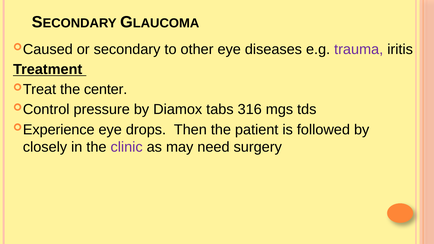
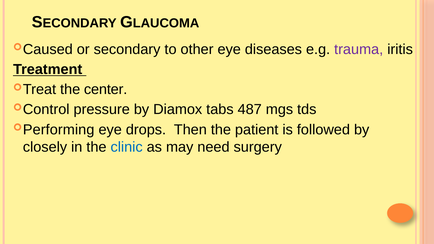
316: 316 -> 487 (250, 110)
Experience: Experience -> Performing (59, 130)
clinic colour: purple -> blue (127, 147)
